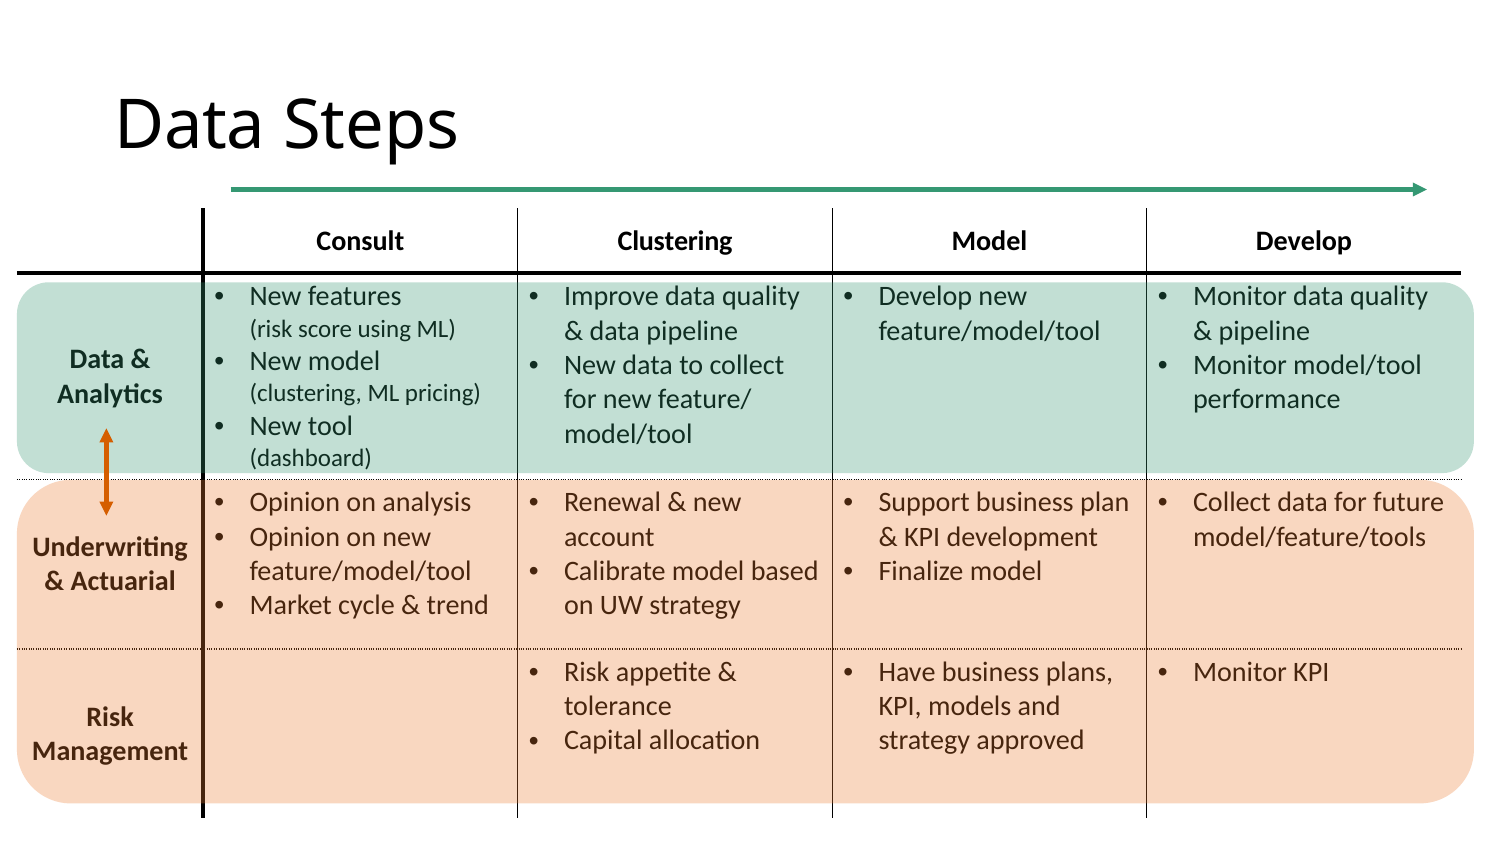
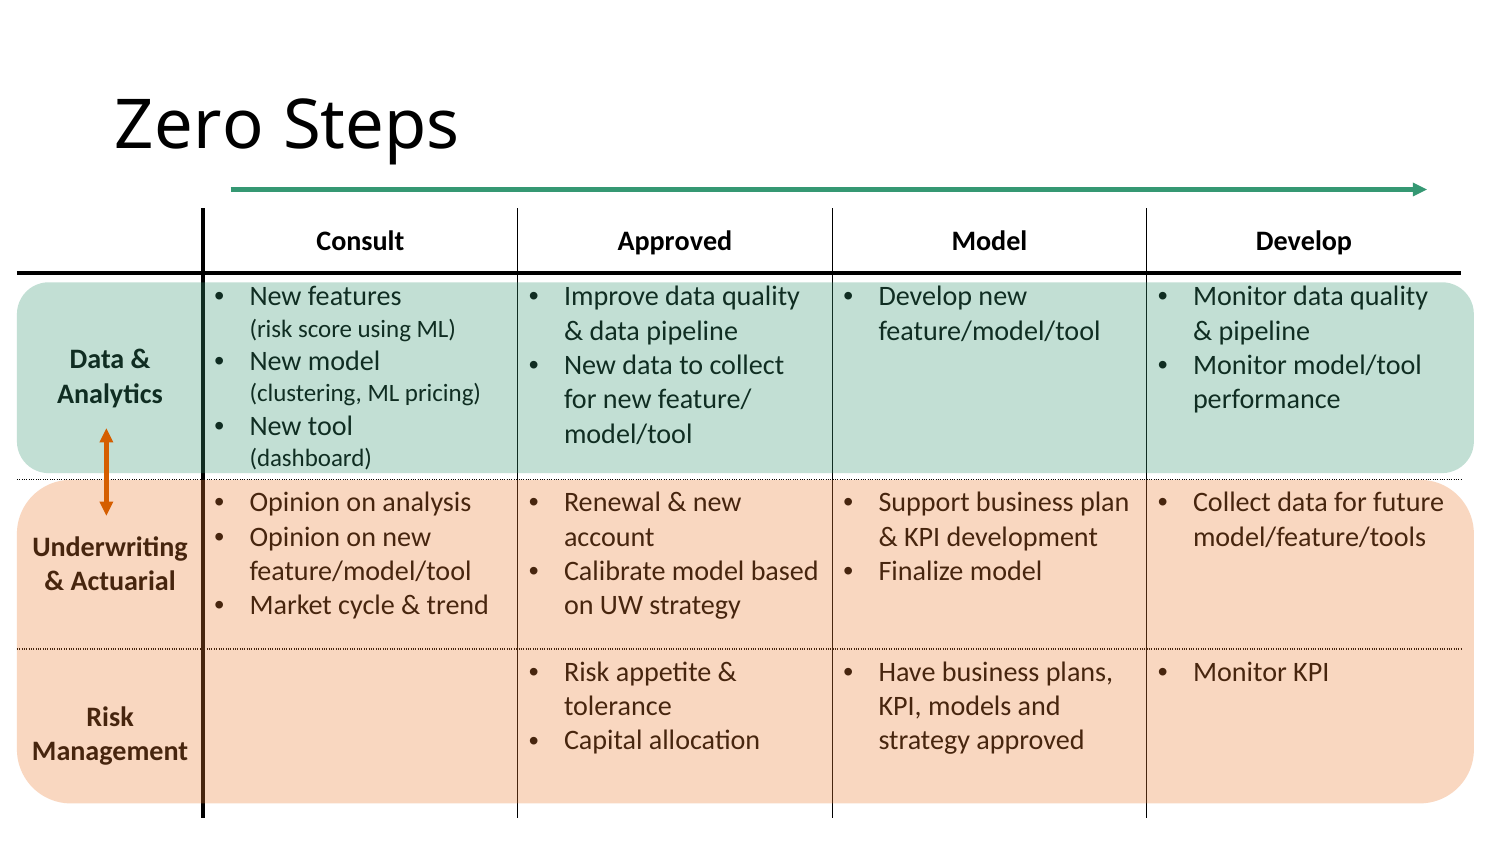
Data: Data -> Zero (189, 126)
Consult Clustering: Clustering -> Approved (675, 241)
